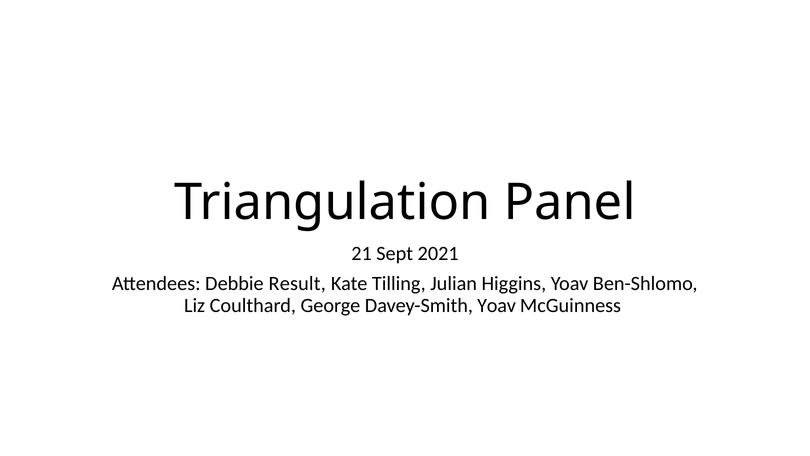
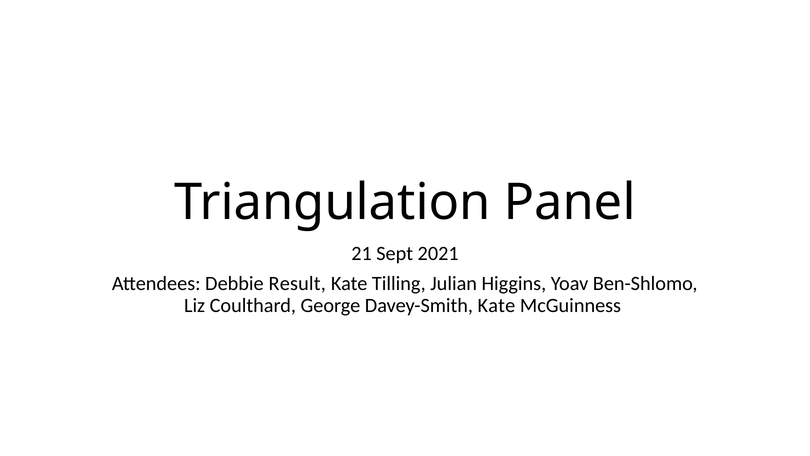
Davey-Smith Yoav: Yoav -> Kate (496, 305)
